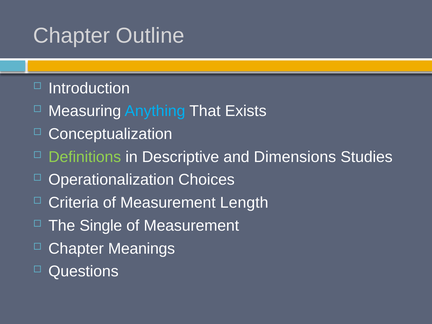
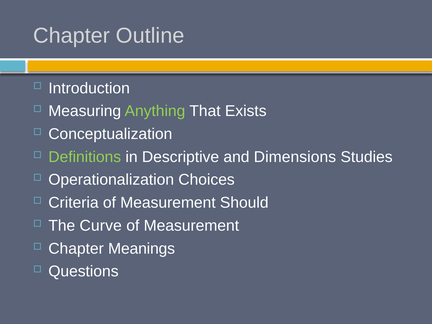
Anything colour: light blue -> light green (155, 111)
Length: Length -> Should (244, 203)
Single: Single -> Curve (101, 226)
